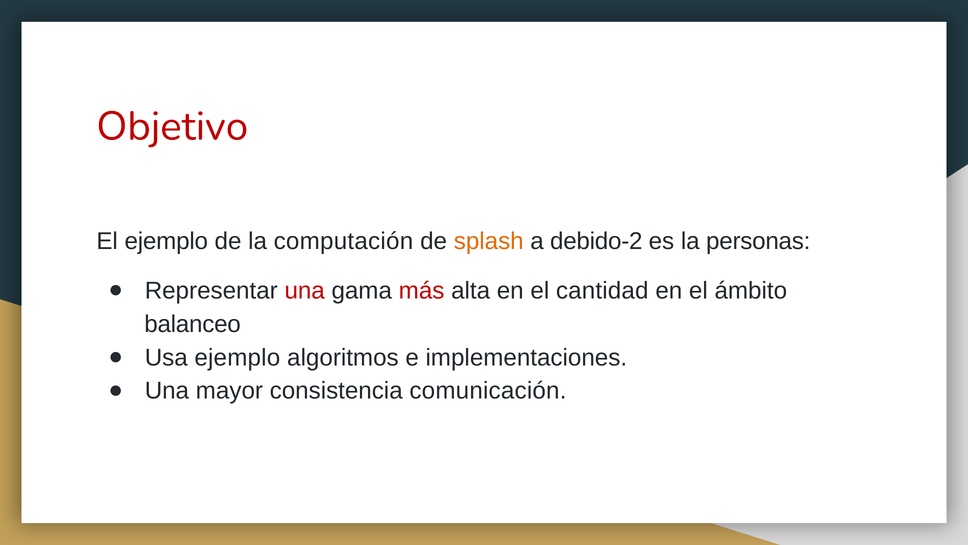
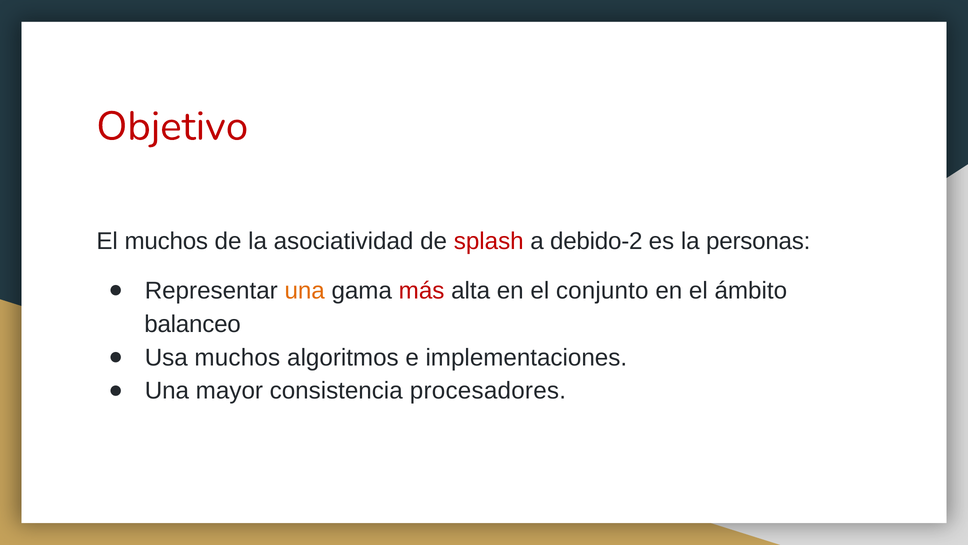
El ejemplo: ejemplo -> muchos (166, 241)
computación: computación -> asociatividad (344, 241)
splash colour: orange -> red (489, 241)
una colour: red -> orange (305, 290)
cantidad: cantidad -> conjunto (602, 290)
Usa ejemplo: ejemplo -> muchos (237, 357)
comunicación: comunicación -> procesadores (488, 391)
